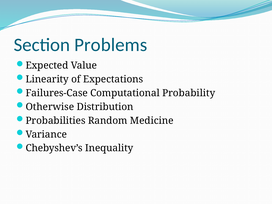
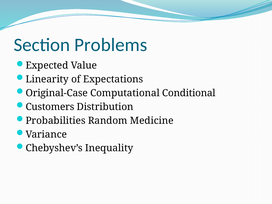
Failures-Case: Failures-Case -> Original-Case (57, 93)
Probability: Probability -> Conditional (189, 93)
Otherwise: Otherwise -> Customers (50, 107)
